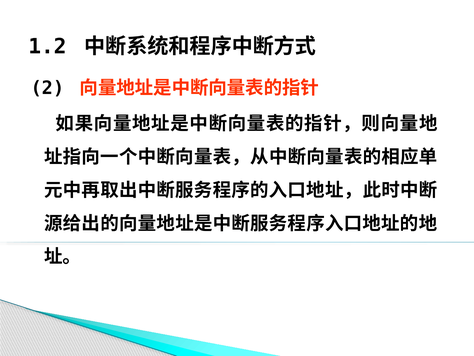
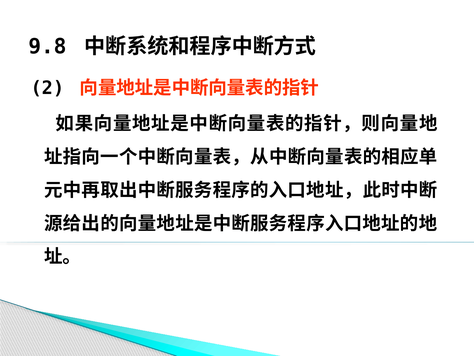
1.2: 1.2 -> 9.8 (47, 47)
